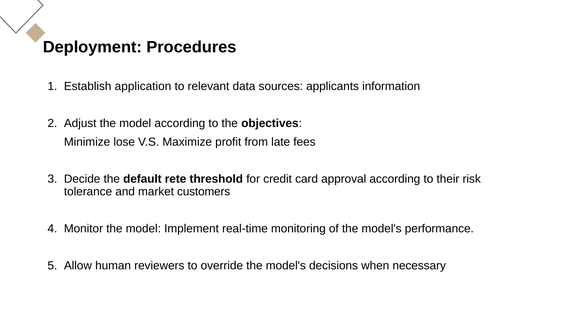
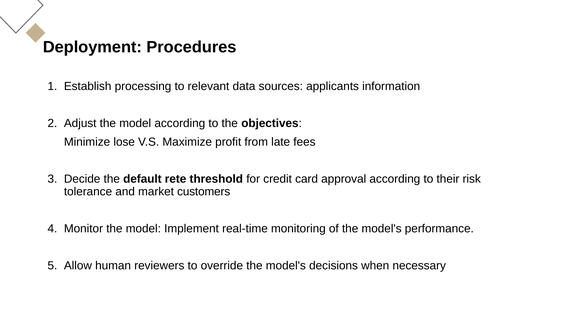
application: application -> processing (143, 86)
